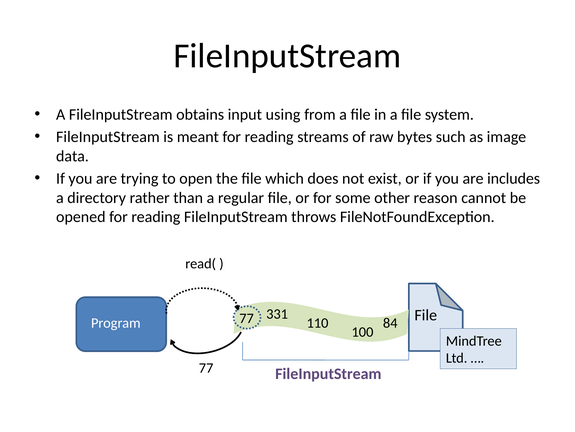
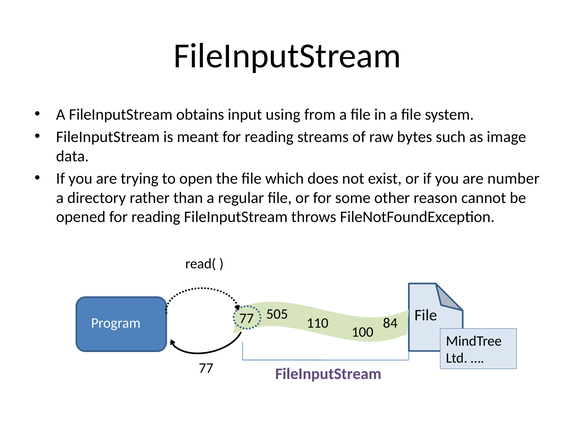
includes: includes -> number (513, 178)
331: 331 -> 505 (277, 313)
